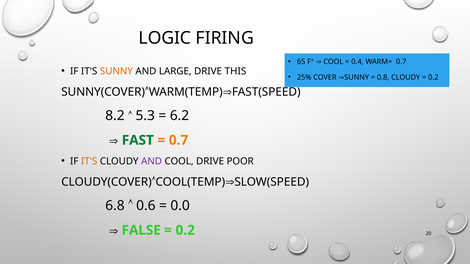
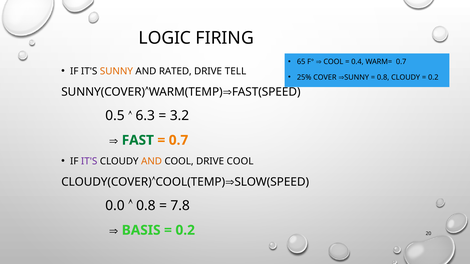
LARGE: LARGE -> RATED (175, 71)
THIS: THIS -> TELL (236, 71)
8.2: 8.2 -> 0.5 (115, 116)
5.3: 5.3 -> 6.3 (145, 116)
6.2: 6.2 -> 3.2 (179, 116)
IT'S colour: orange -> purple (89, 161)
AND colour: purple -> orange (152, 161)
DRIVE POOR: POOR -> COOL (240, 161)
6.8: 6.8 -> 0.0 (115, 206)
0.6: 0.6 -> 0.8 (146, 206)
0.0: 0.0 -> 7.8 (180, 206)
FALSE: FALSE -> BASIS (141, 231)
